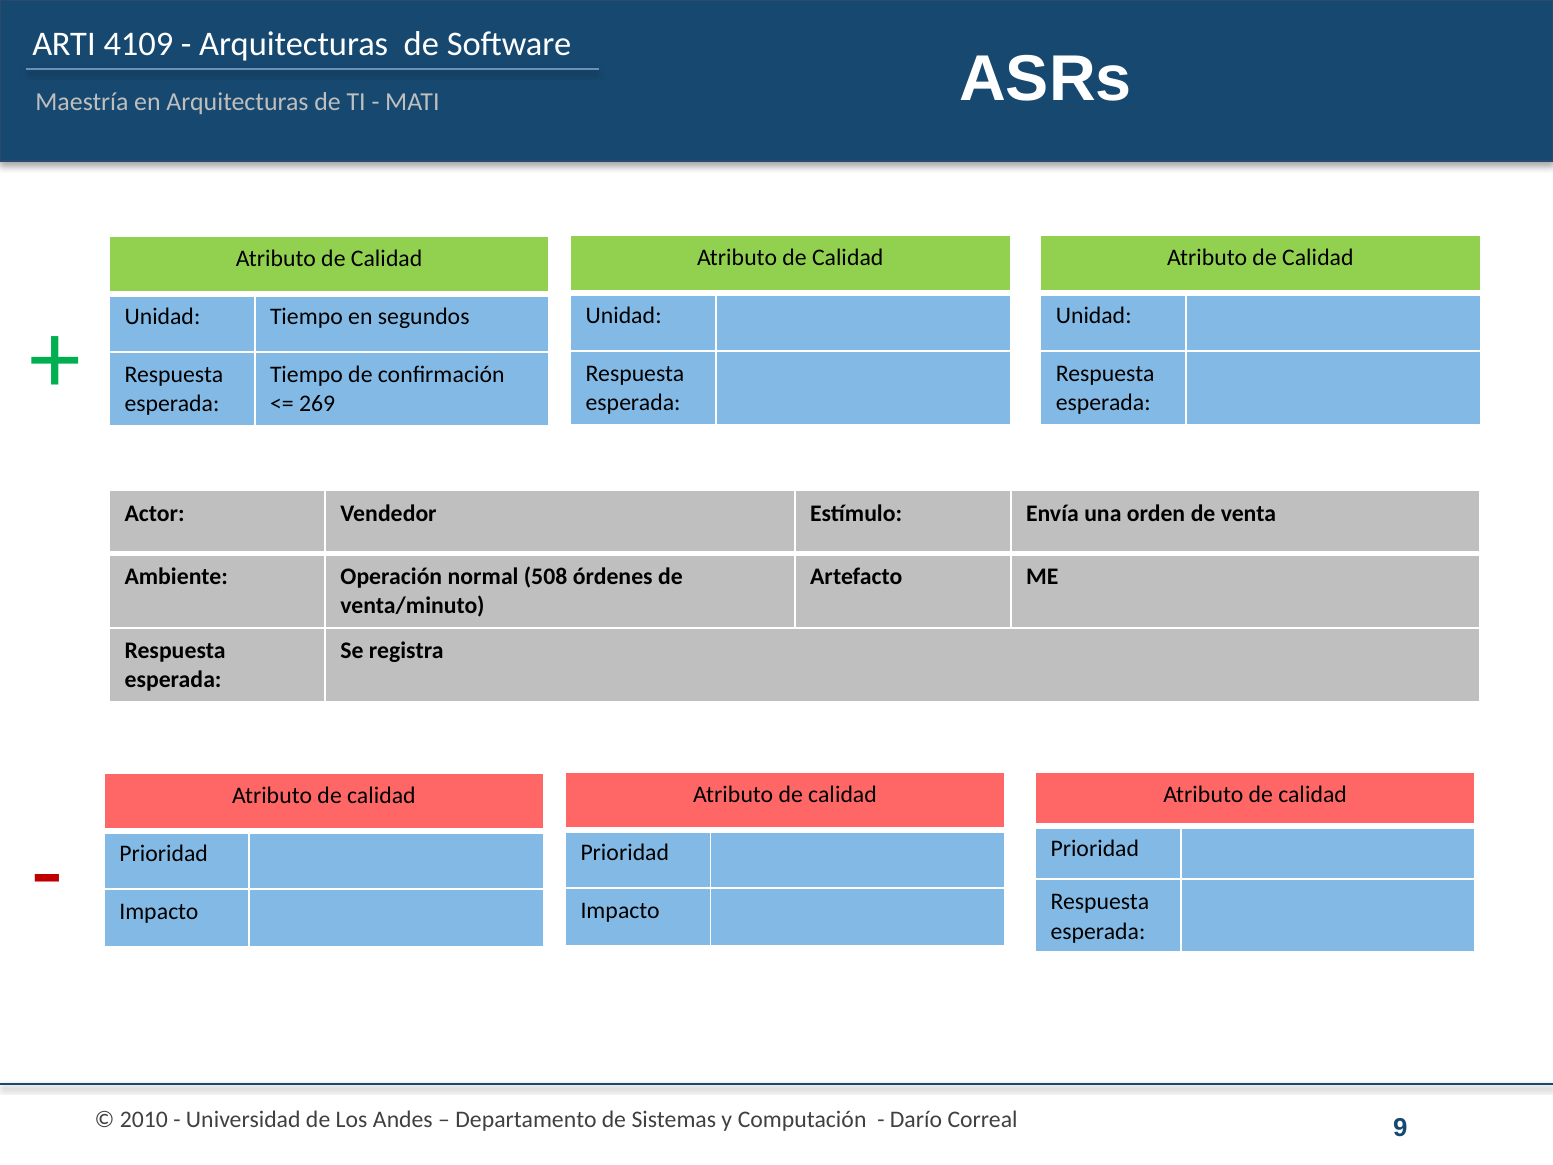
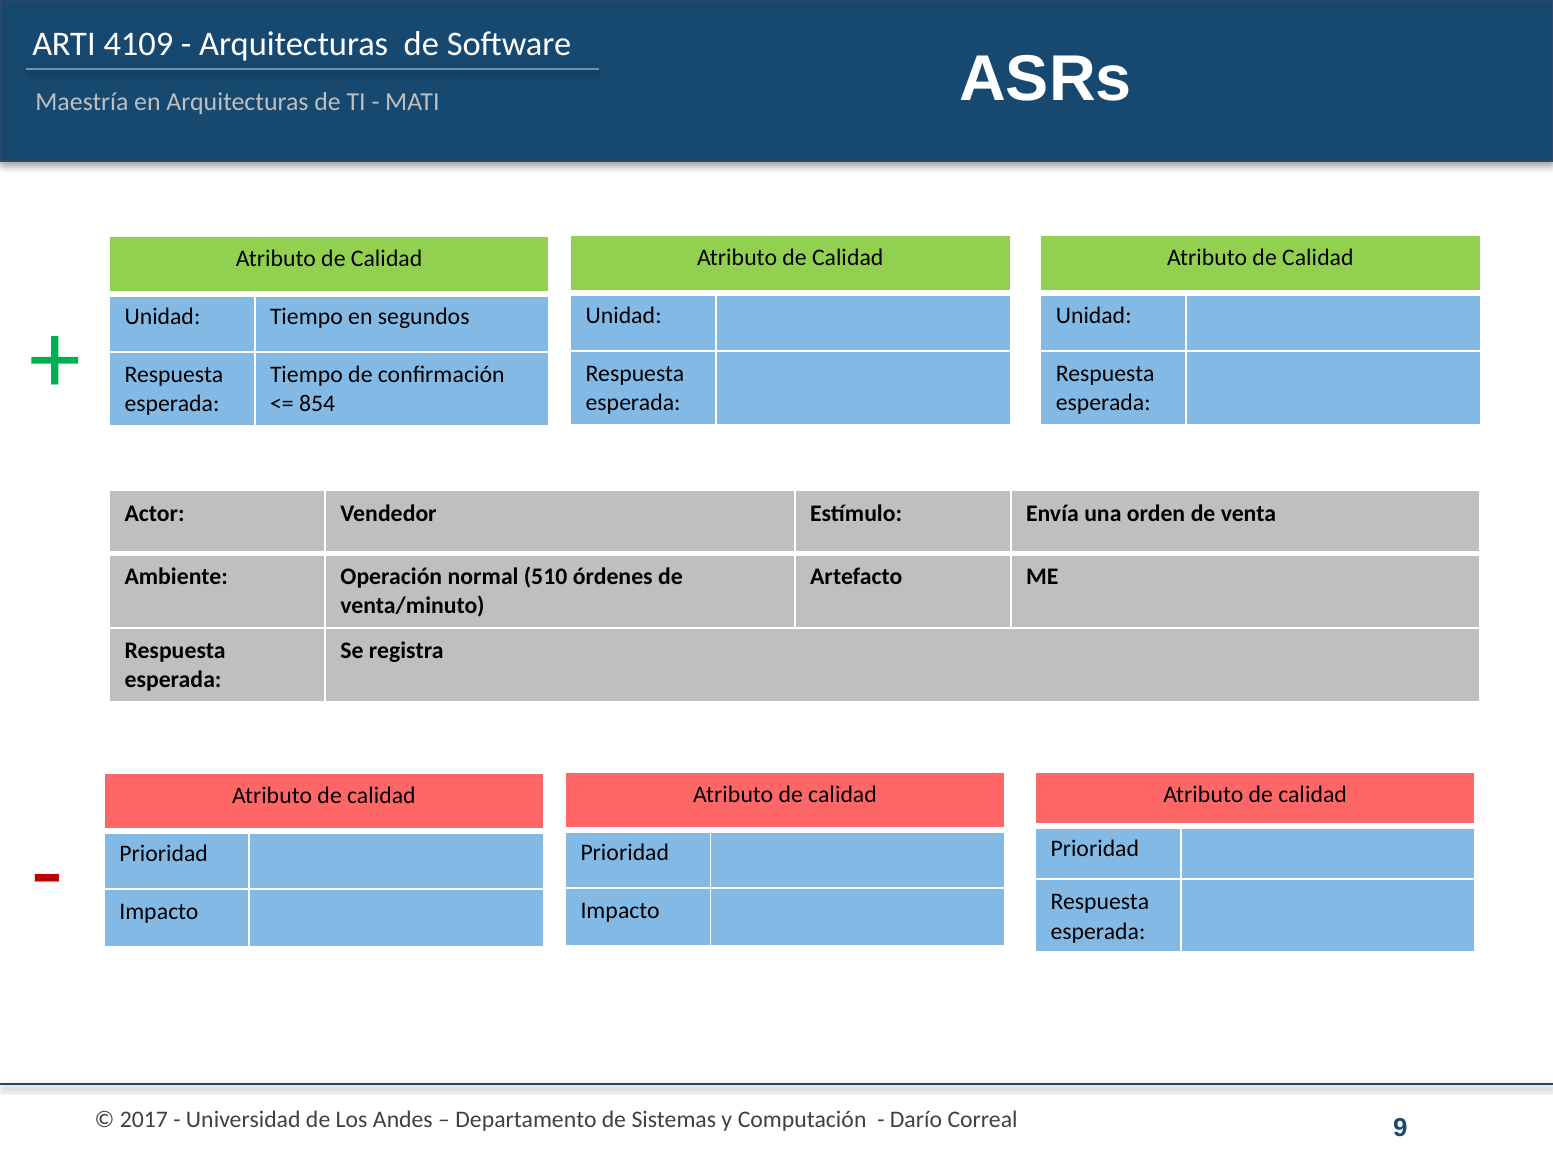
269: 269 -> 854 (317, 404)
508: 508 -> 510 (546, 576)
2010: 2010 -> 2017 (144, 1120)
